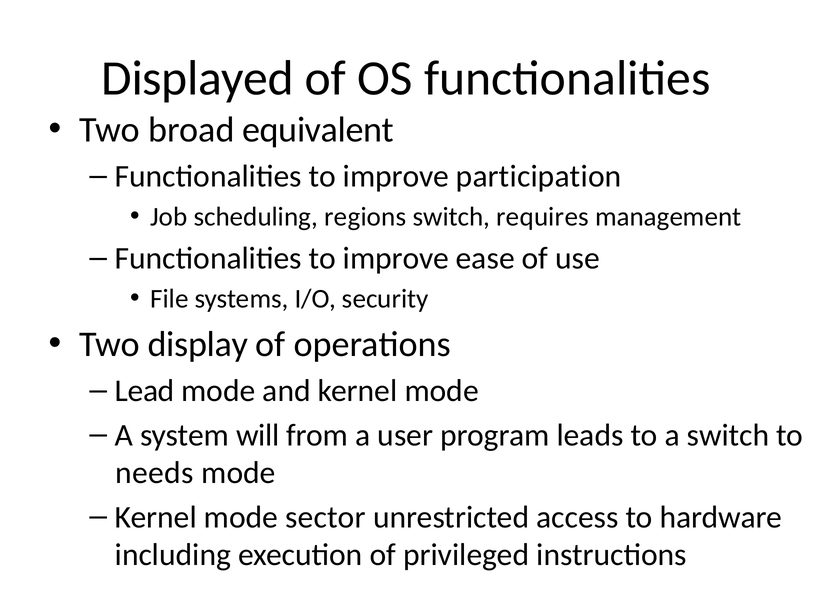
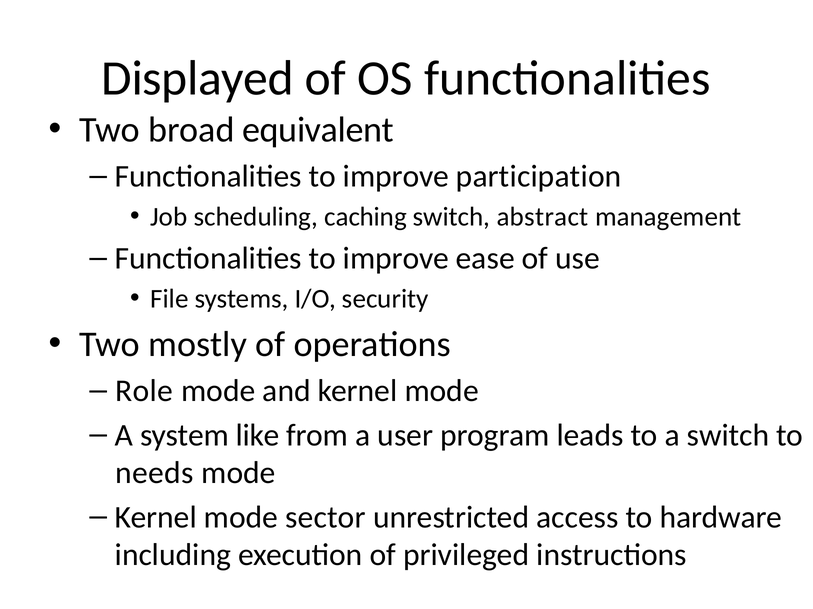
regions: regions -> caching (366, 217)
requires: requires -> abstract (542, 217)
display: display -> mostly (198, 345)
Lead: Lead -> Role (144, 391)
will: will -> like (258, 436)
